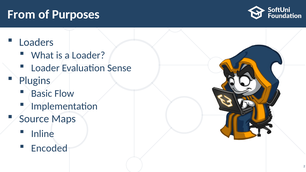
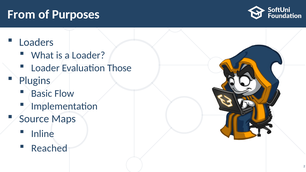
Sense: Sense -> Those (119, 68)
Encoded: Encoded -> Reached (49, 148)
